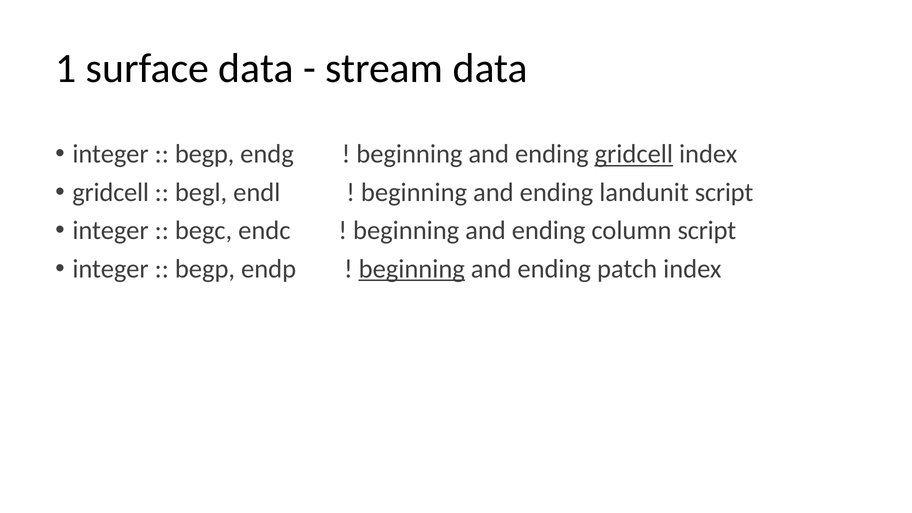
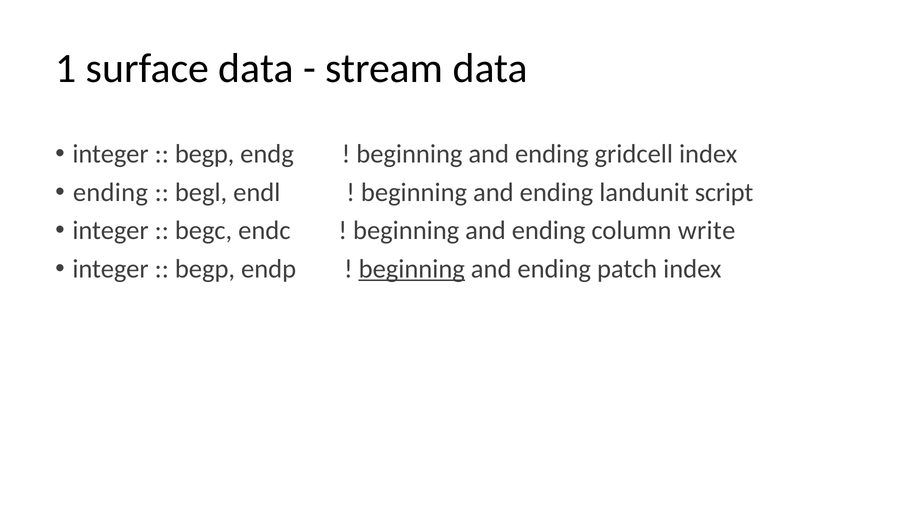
gridcell underline: present -> none (634, 154)
gridcell: gridcell -> ending (110, 192)
column script: script -> write (707, 231)
